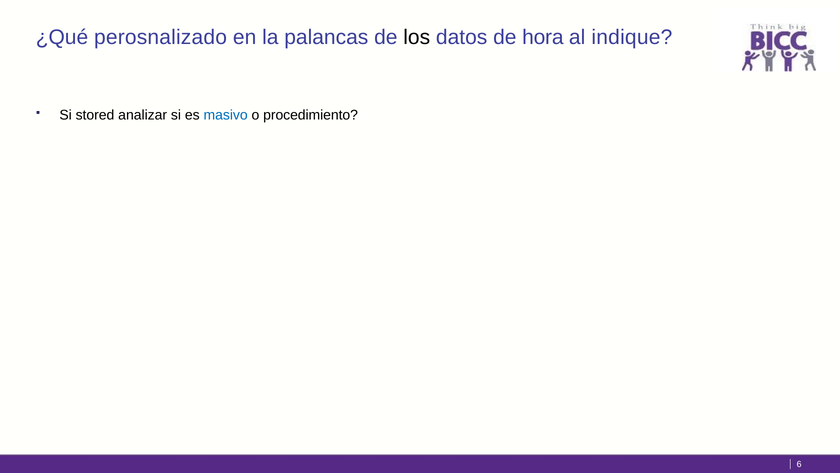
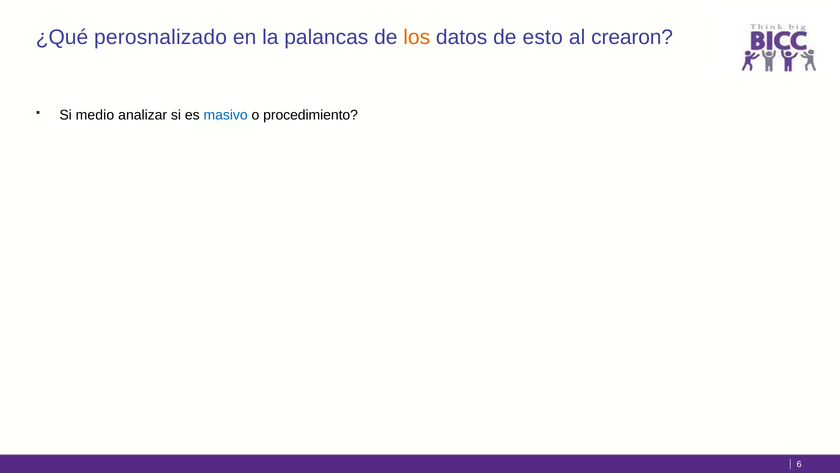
los colour: black -> orange (417, 37)
hora: hora -> esto (543, 37)
indique: indique -> crearon (632, 37)
stored: stored -> medio (95, 115)
